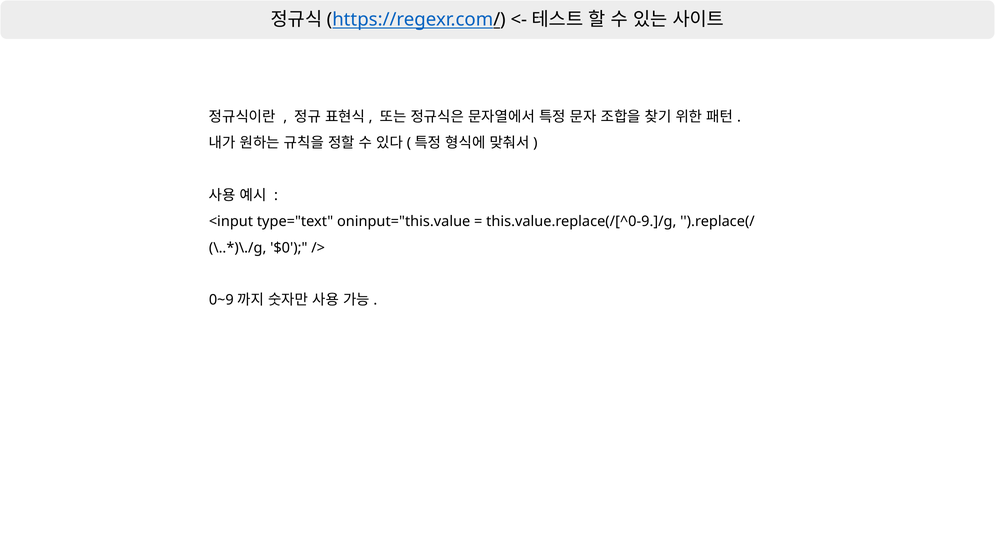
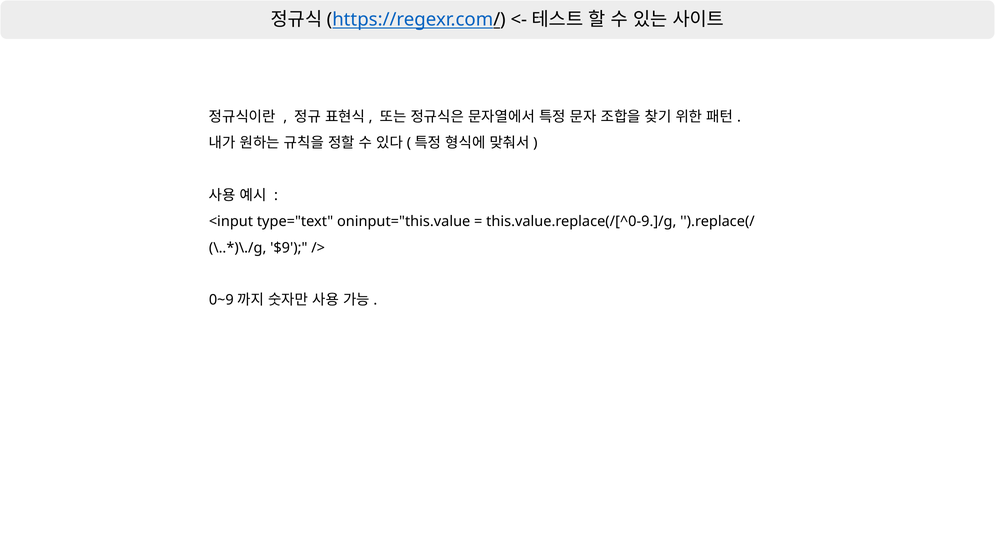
$0: $0 -> $9 (289, 248)
